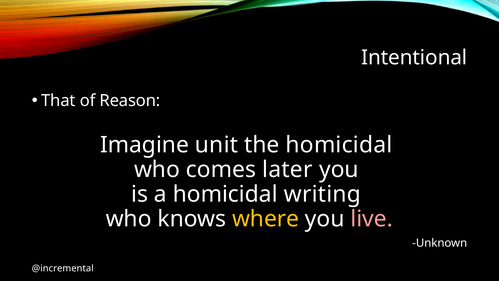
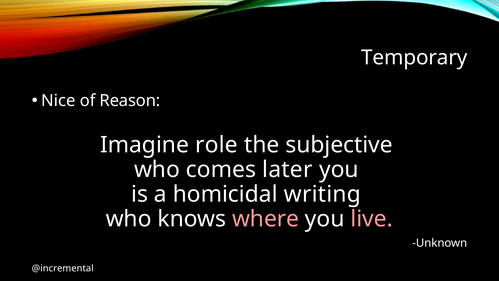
Intentional: Intentional -> Temporary (414, 58)
That: That -> Nice (58, 101)
unit: unit -> role (217, 145)
the homicidal: homicidal -> subjective (339, 145)
where colour: yellow -> pink (266, 219)
